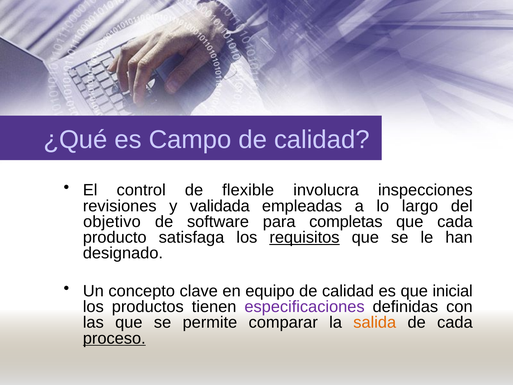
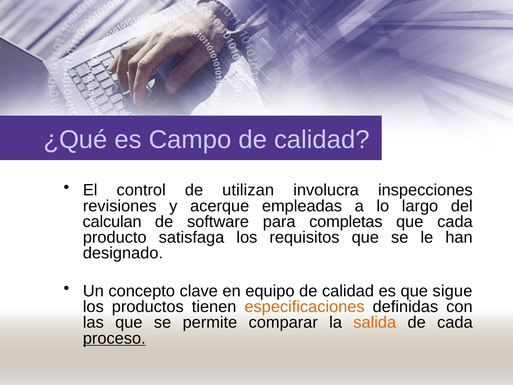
flexible: flexible -> utilizan (248, 190)
validada: validada -> acerque (220, 206)
objetivo: objetivo -> calculan (112, 222)
requisitos underline: present -> none (304, 237)
inicial: inicial -> sigue (452, 291)
especificaciones colour: purple -> orange (305, 307)
